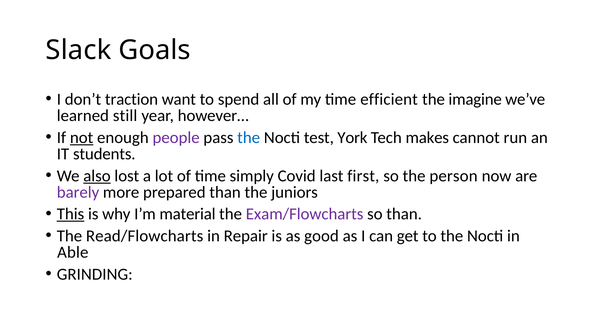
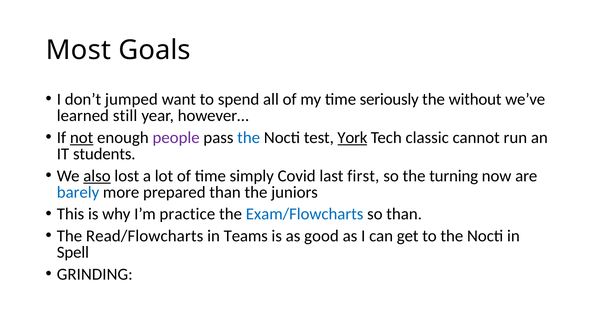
Slack: Slack -> Most (78, 50)
traction: traction -> jumped (131, 99)
efficient: efficient -> seriously (389, 99)
imagine: imagine -> without (475, 99)
York underline: none -> present (352, 138)
makes: makes -> classic (427, 138)
person: person -> turning (454, 176)
barely colour: purple -> blue (78, 192)
This underline: present -> none (71, 214)
material: material -> practice (187, 214)
Exam/Flowcharts colour: purple -> blue (305, 214)
Repair: Repair -> Teams (246, 236)
Able: Able -> Spell (73, 253)
